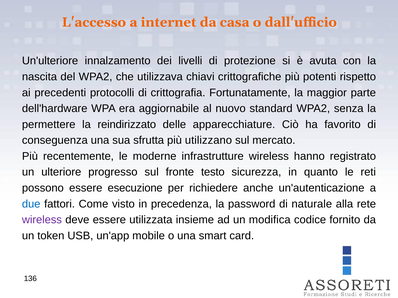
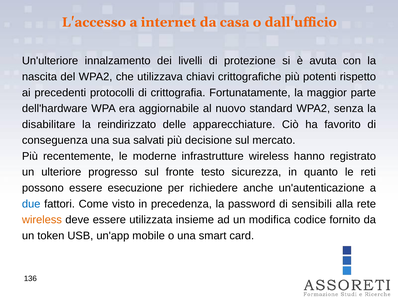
permettere: permettere -> disabilitare (49, 125)
sfrutta: sfrutta -> salvati (149, 141)
utilizzano: utilizzano -> decisione (208, 141)
naturale: naturale -> sensibili (312, 204)
wireless colour: purple -> orange (42, 220)
